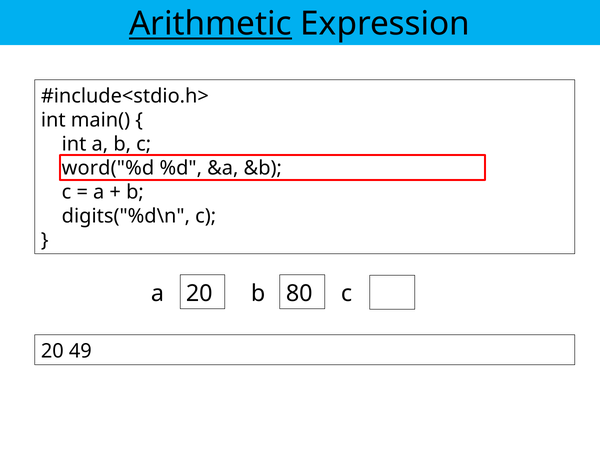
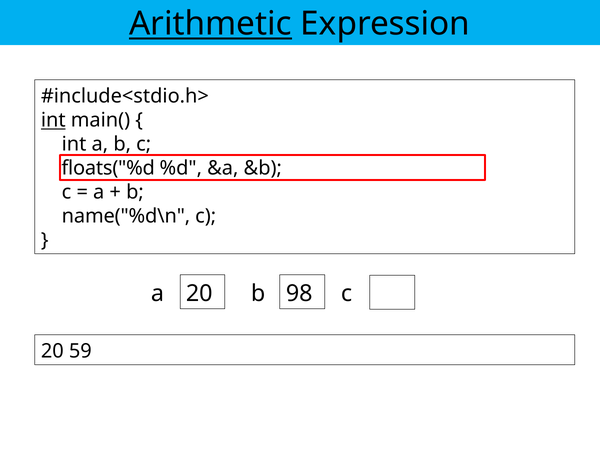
int underline: none -> present (53, 120)
word("%d: word("%d -> floats("%d (108, 168)
digits("%d\n: digits("%d\n -> name("%d\n (126, 216)
80: 80 -> 98 (299, 294)
49: 49 -> 59 (80, 351)
